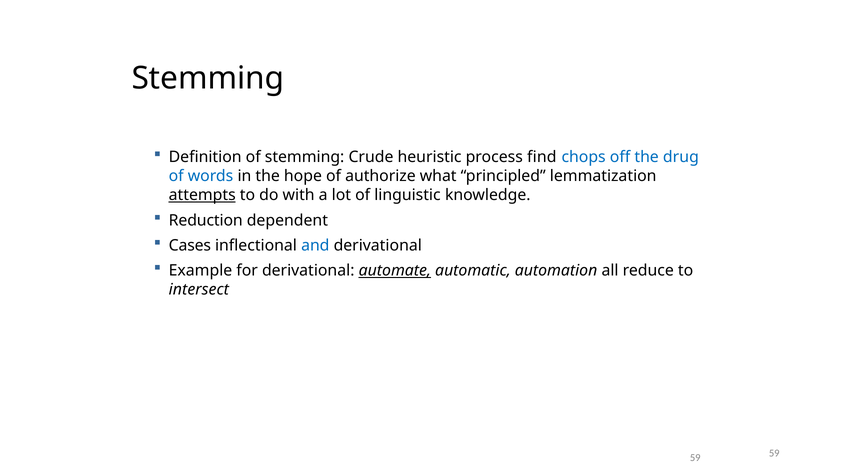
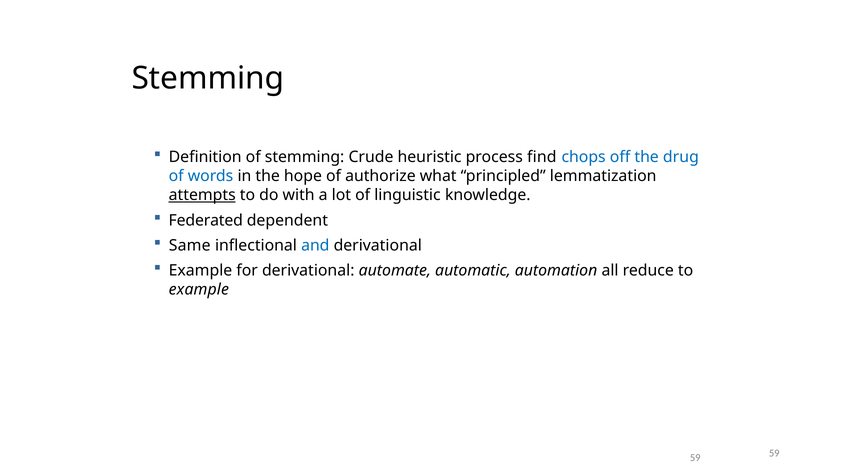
Reduction: Reduction -> Federated (206, 220)
Cases: Cases -> Same (190, 245)
automate underline: present -> none (395, 271)
intersect: intersect -> example (199, 290)
